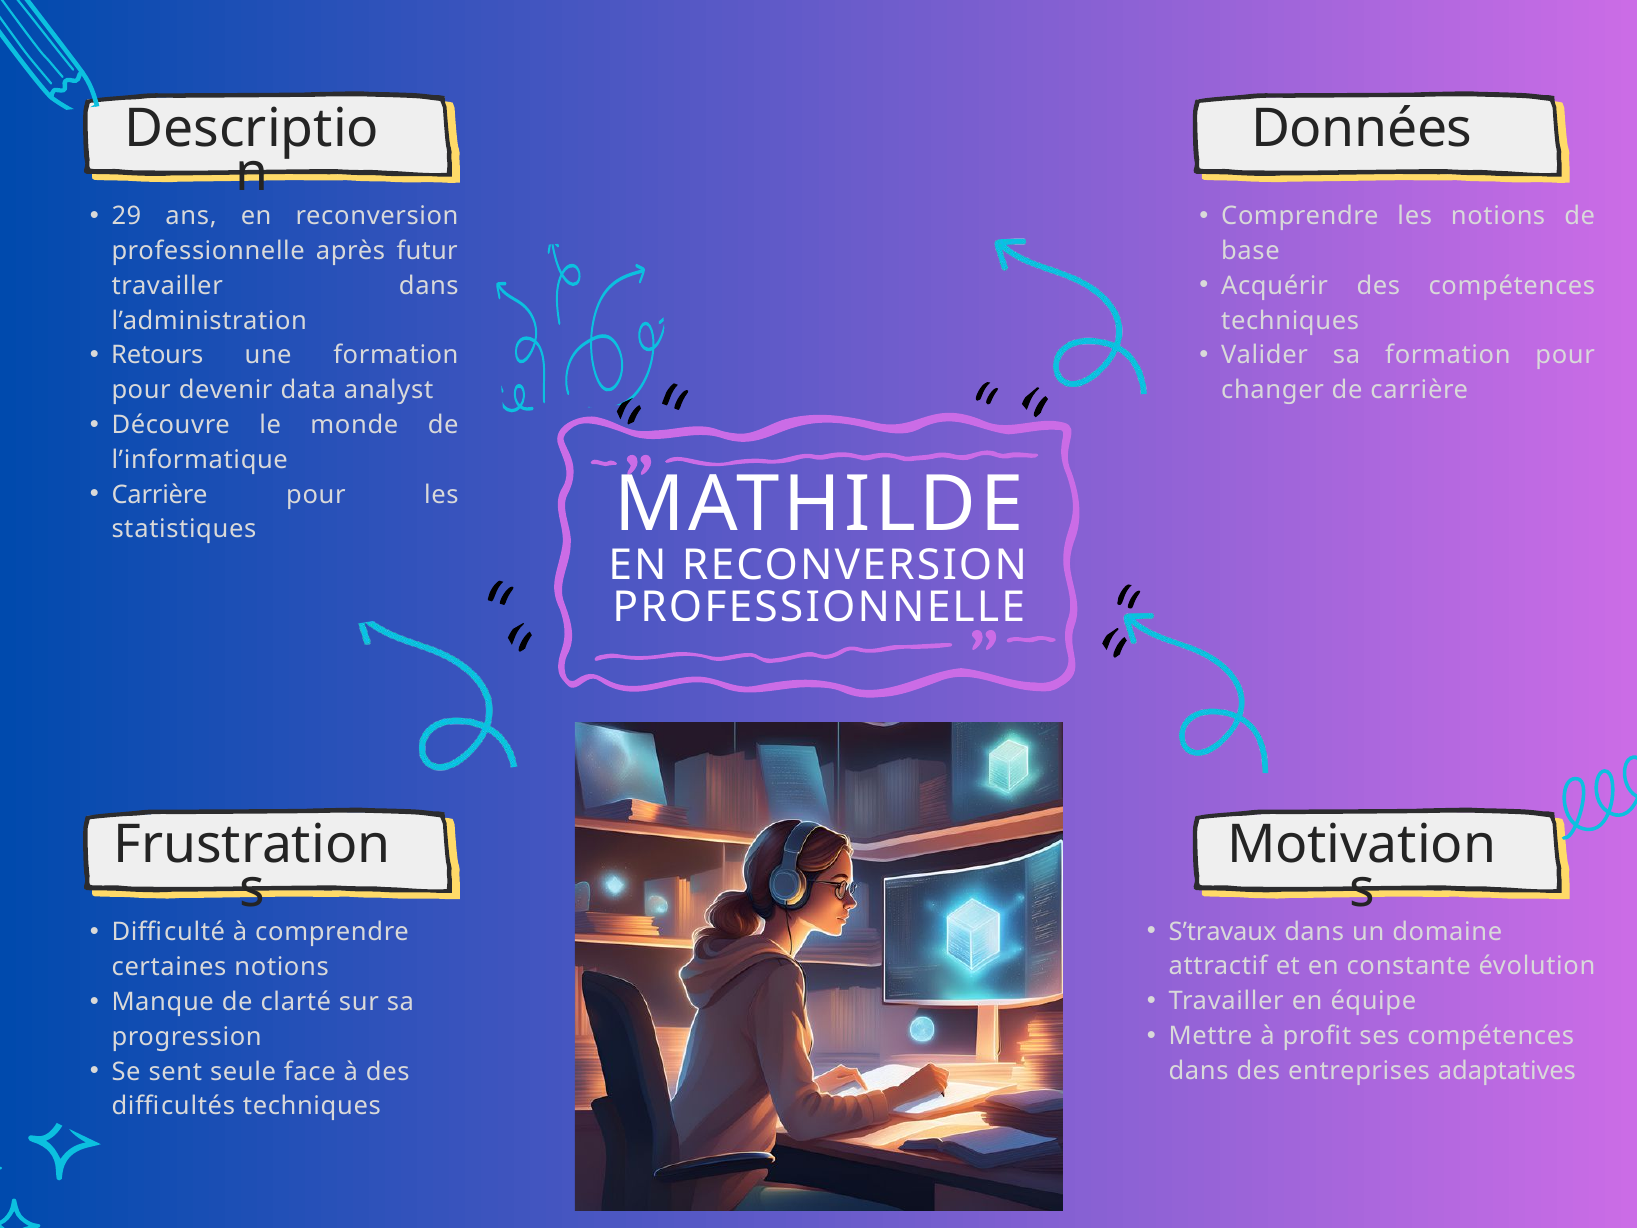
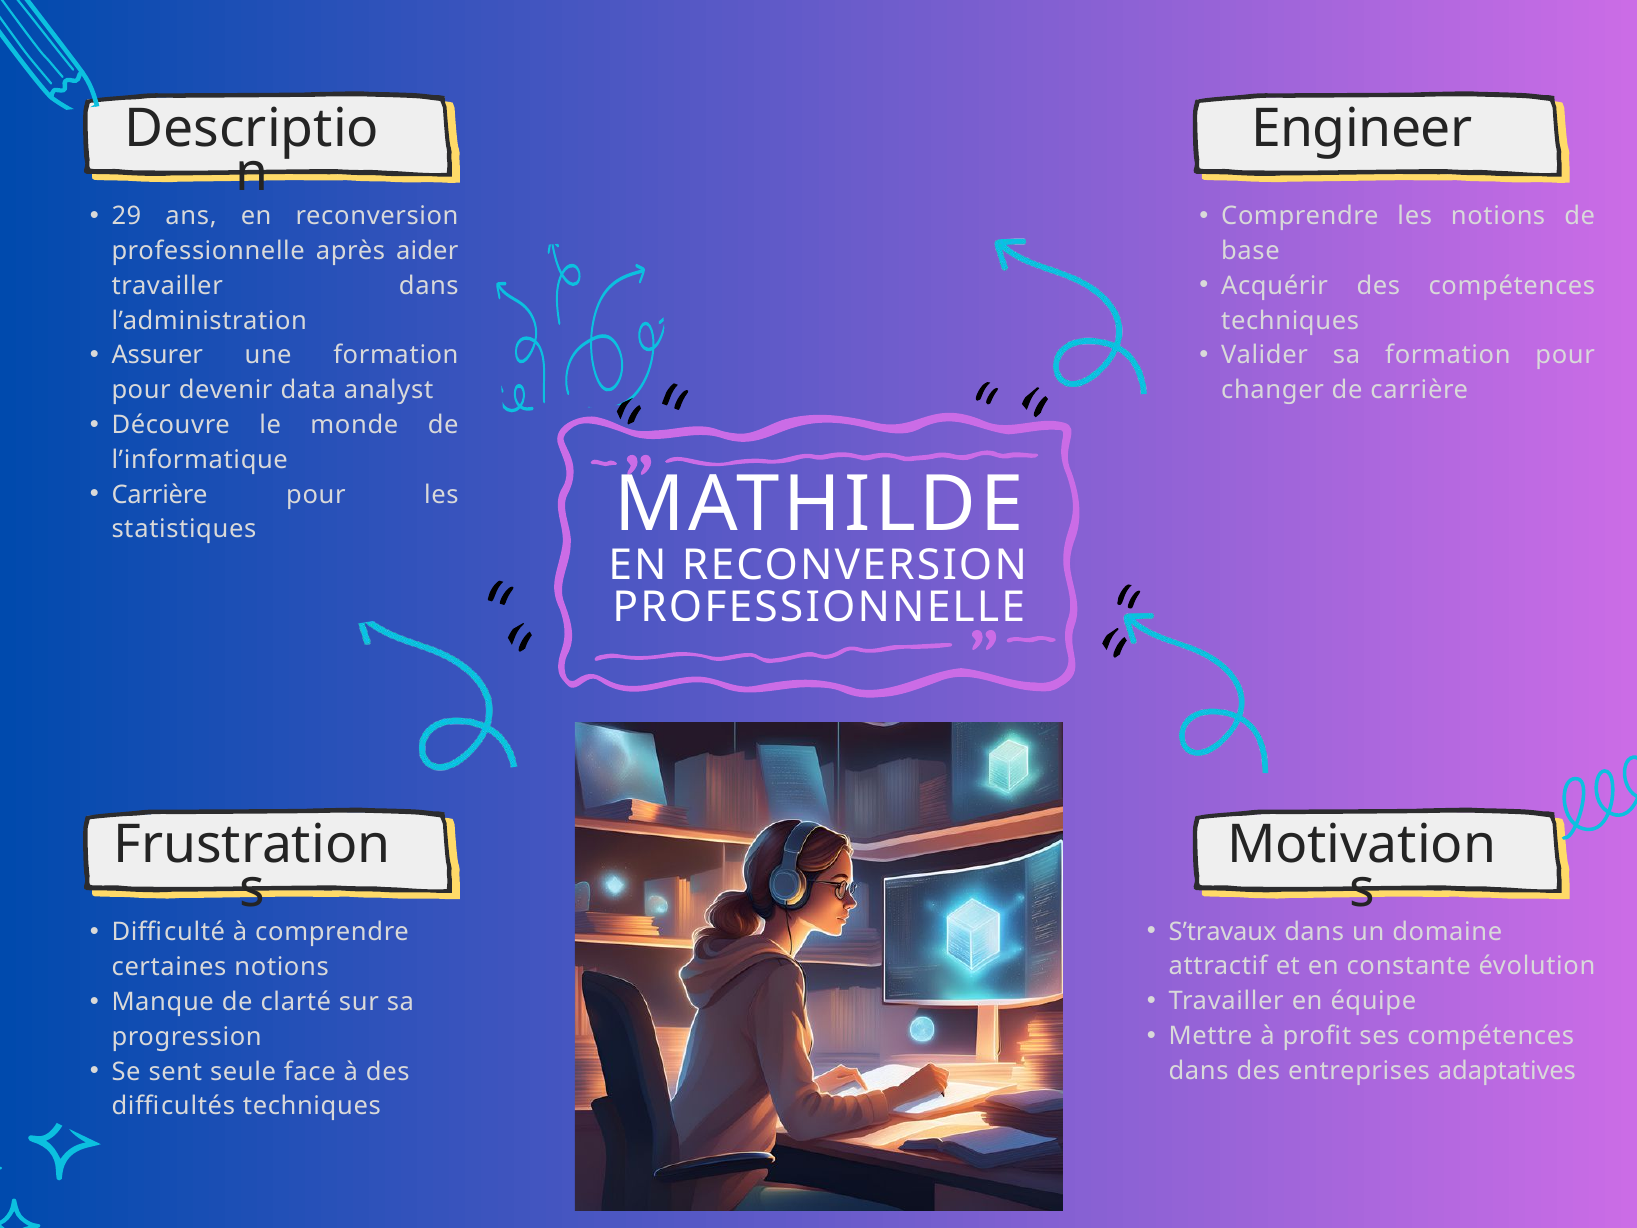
Données: Données -> Engineer (1362, 129)
futur: futur -> aider (427, 251)
Retours: Retours -> Assurer (157, 355)
